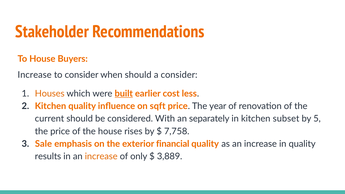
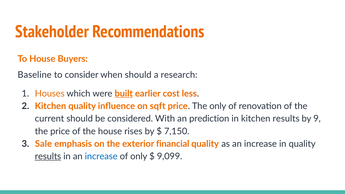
Increase: Increase -> Baseline (35, 75)
a consider: consider -> research (179, 75)
The year: year -> only (218, 106)
separately: separately -> prediction (209, 119)
kitchen subset: subset -> results (286, 119)
5: 5 -> 9 (317, 119)
7,758: 7,758 -> 7,150 (177, 131)
results underline: none -> present (48, 156)
increase colour: orange -> blue (101, 156)
3,889: 3,889 -> 9,099 (170, 156)
